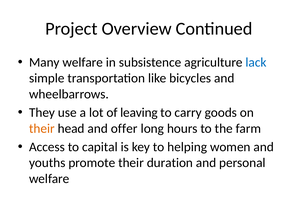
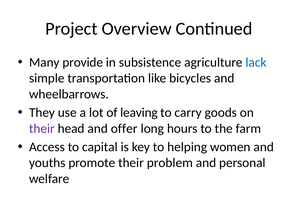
Many welfare: welfare -> provide (83, 63)
their colour: orange -> purple (42, 129)
duration: duration -> problem (170, 163)
